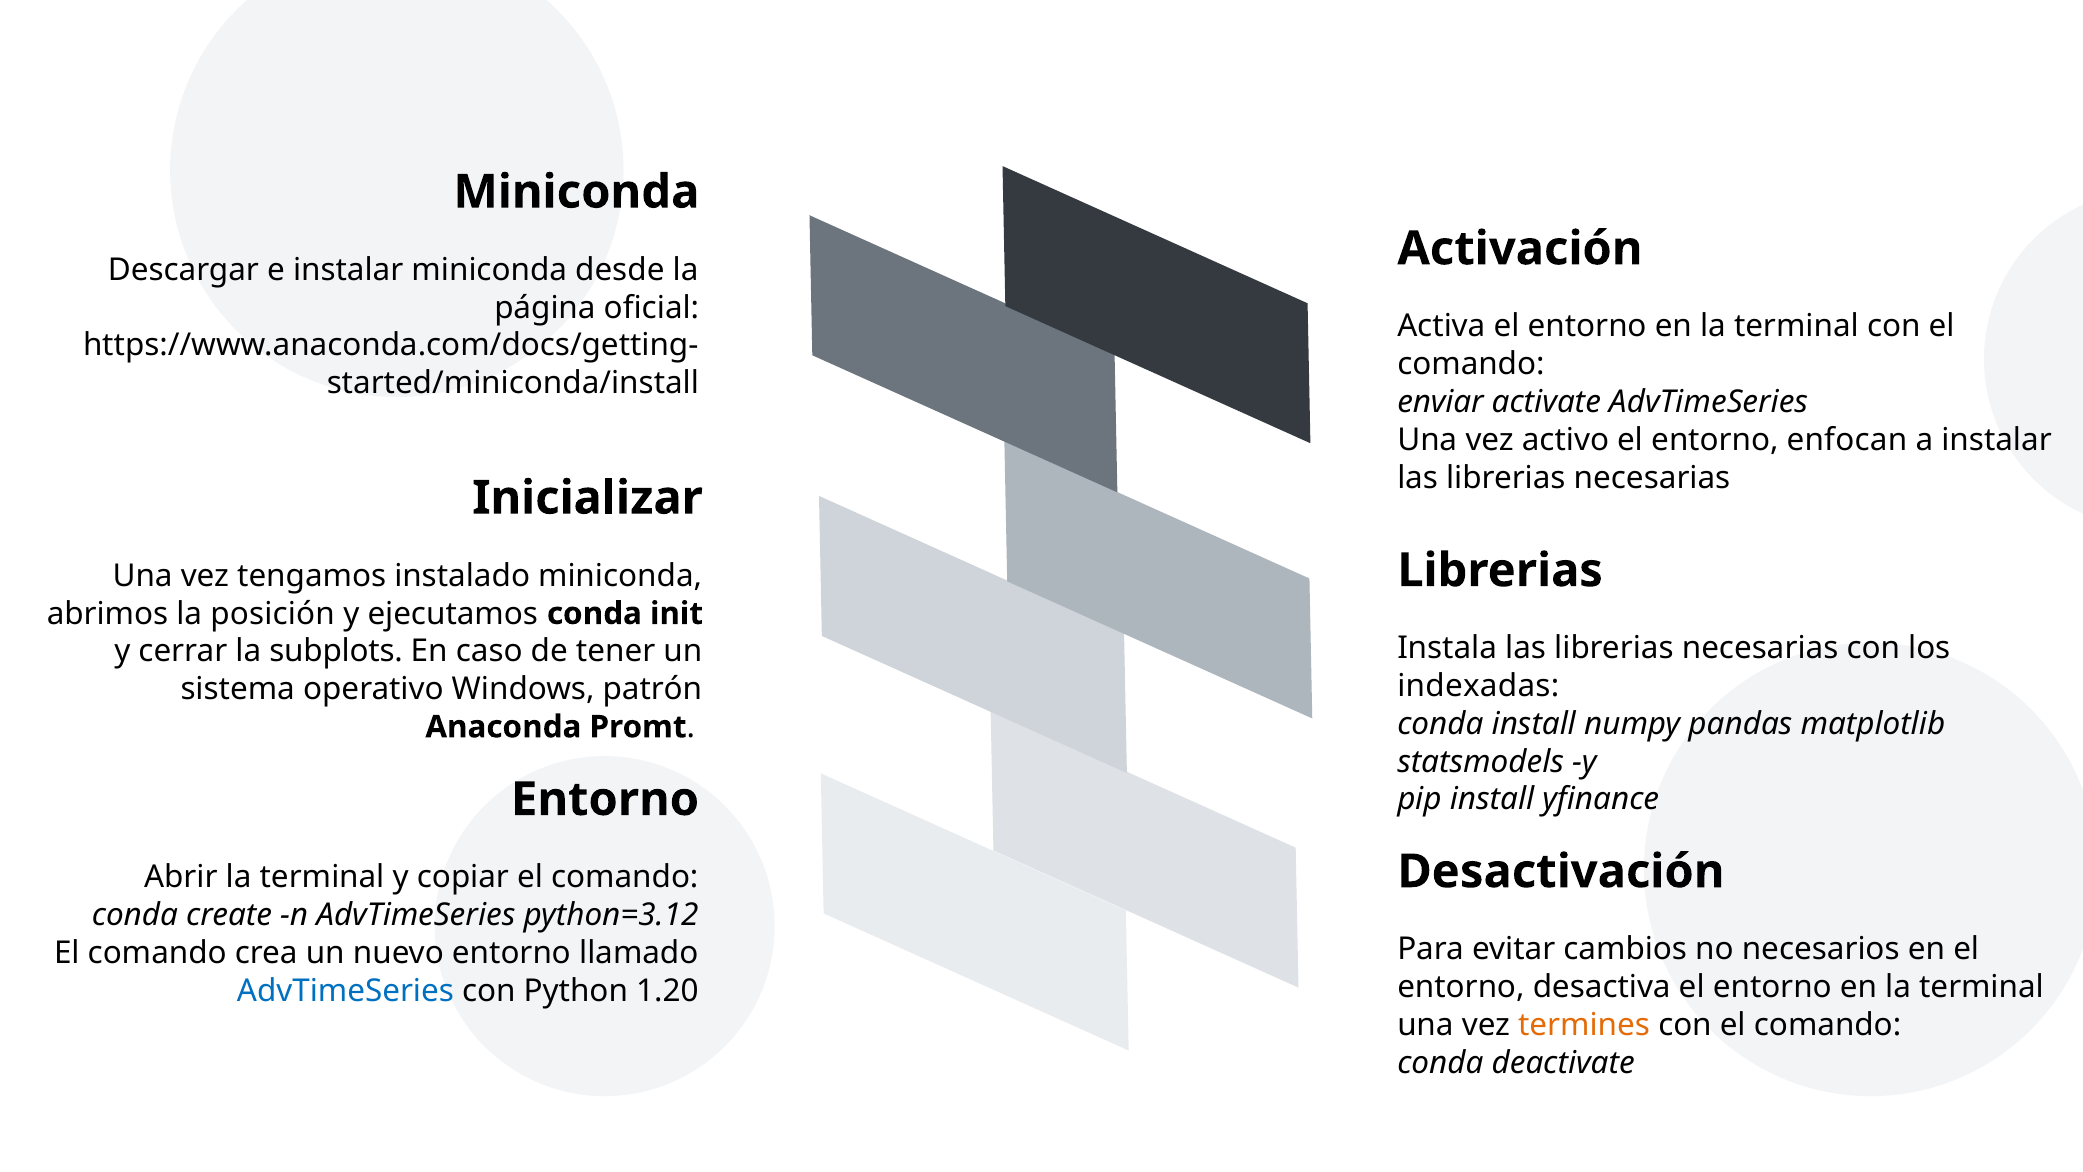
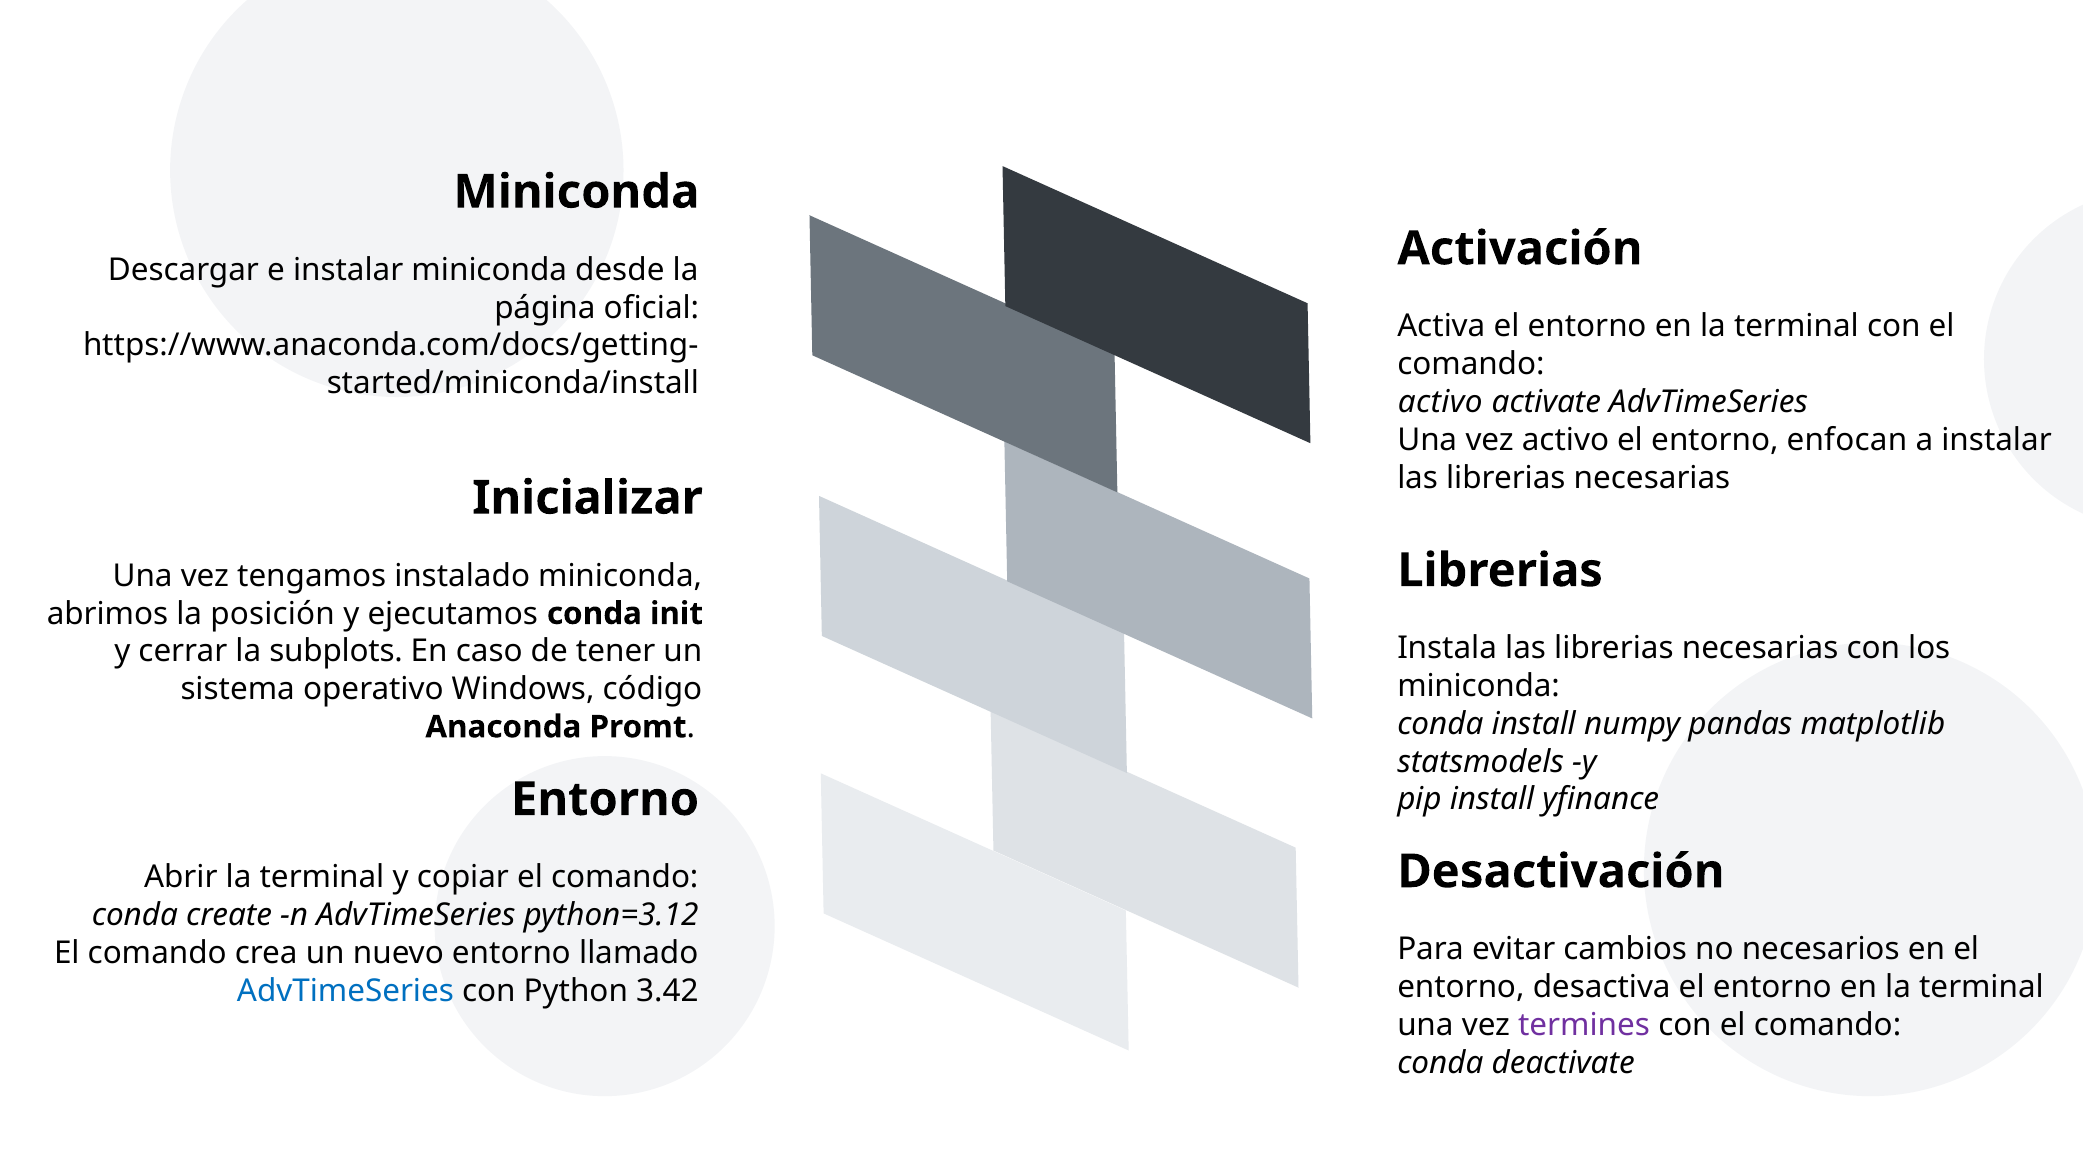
enviar: enviar -> activo (1440, 402)
indexadas: indexadas -> miniconda (1478, 686)
patrón: patrón -> código (652, 689)
1.20: 1.20 -> 3.42 (667, 990)
termines colour: orange -> purple (1584, 1025)
